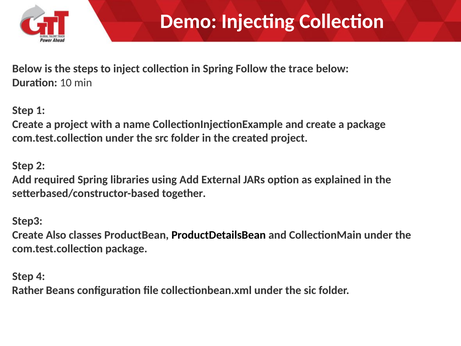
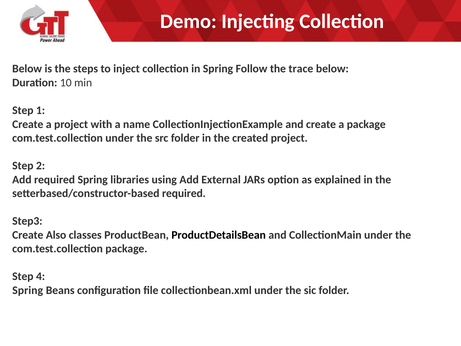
setterbased/constructor-based together: together -> required (184, 193)
Rather: Rather -> Spring (28, 290)
